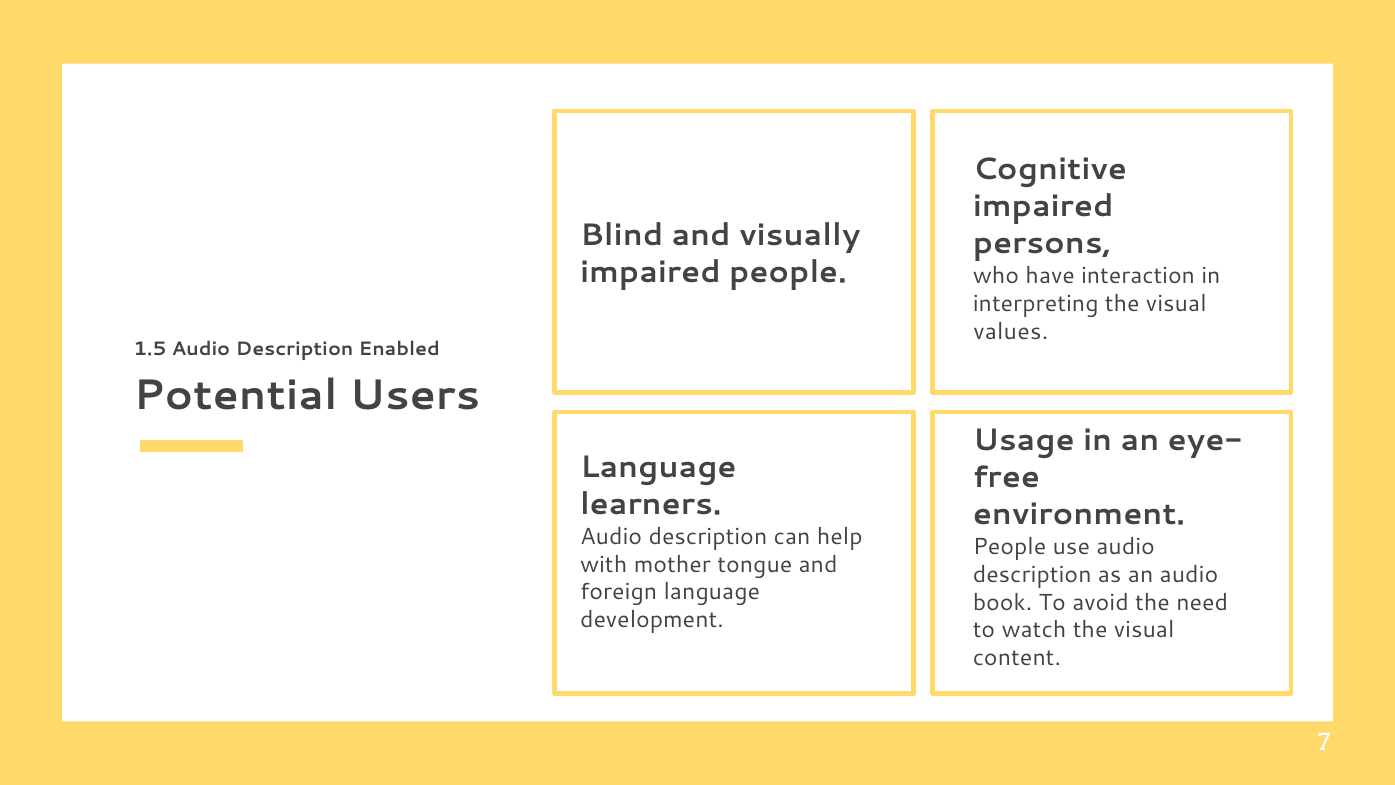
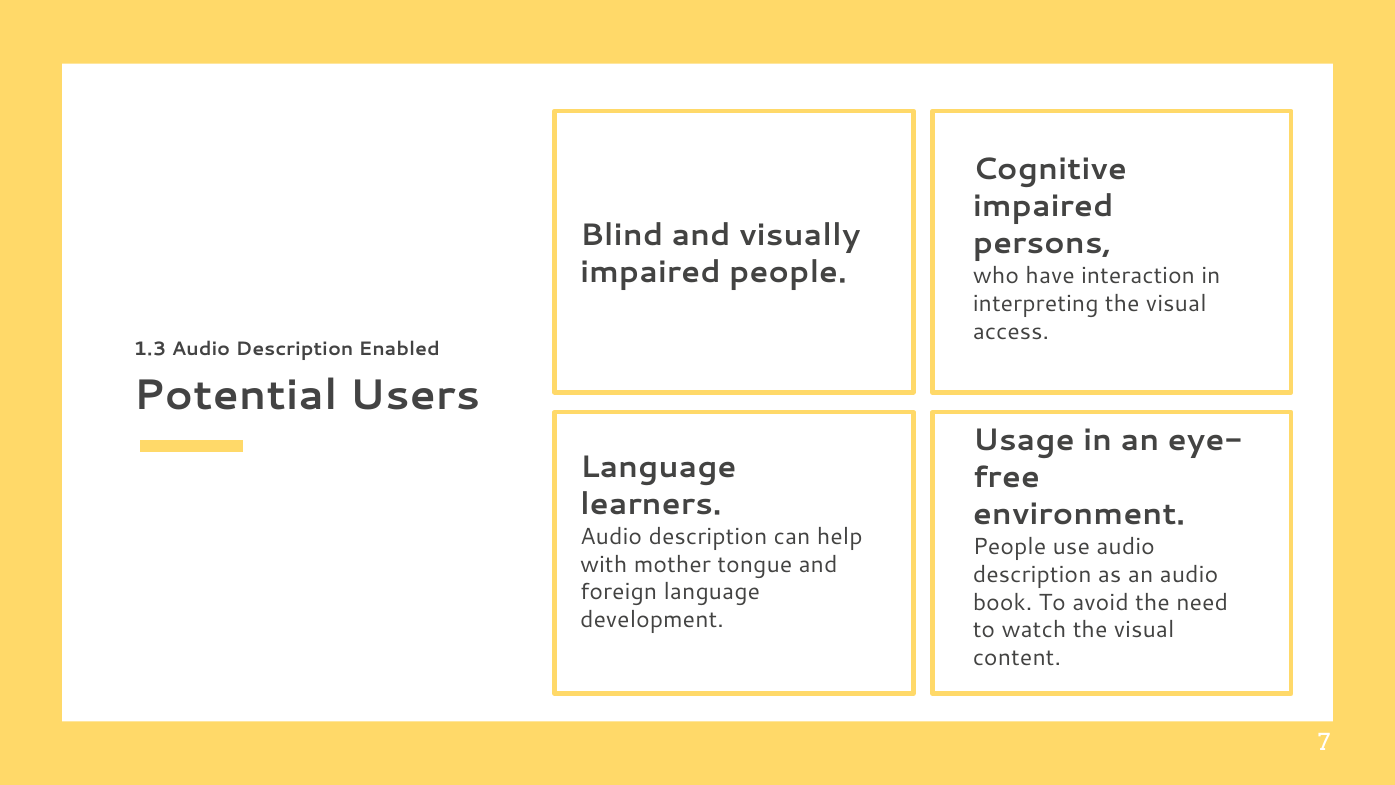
values: values -> access (1011, 331)
1.5: 1.5 -> 1.3 (150, 349)
